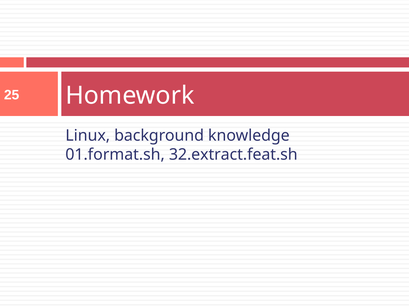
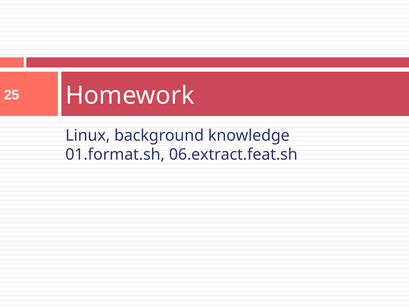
32.extract.feat.sh: 32.extract.feat.sh -> 06.extract.feat.sh (233, 154)
